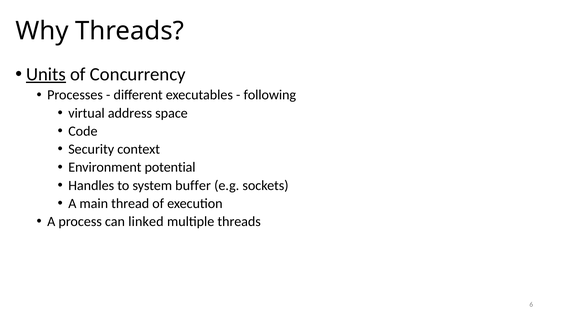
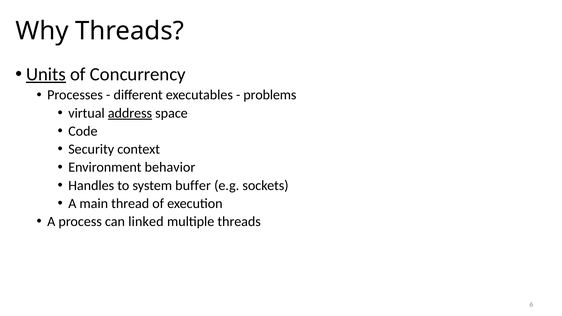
following: following -> problems (270, 95)
address underline: none -> present (130, 113)
potential: potential -> behavior (170, 167)
